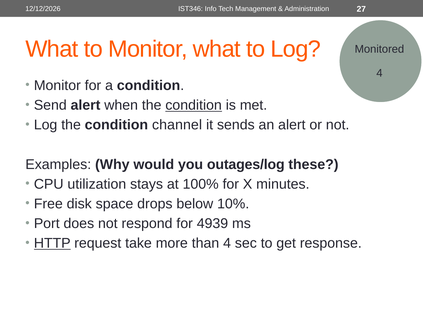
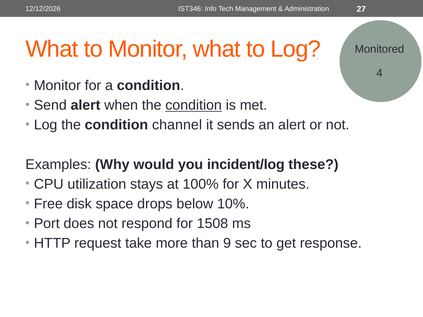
outages/log: outages/log -> incident/log (246, 165)
4939: 4939 -> 1508 (212, 224)
HTTP underline: present -> none (52, 243)
than 4: 4 -> 9 (227, 243)
